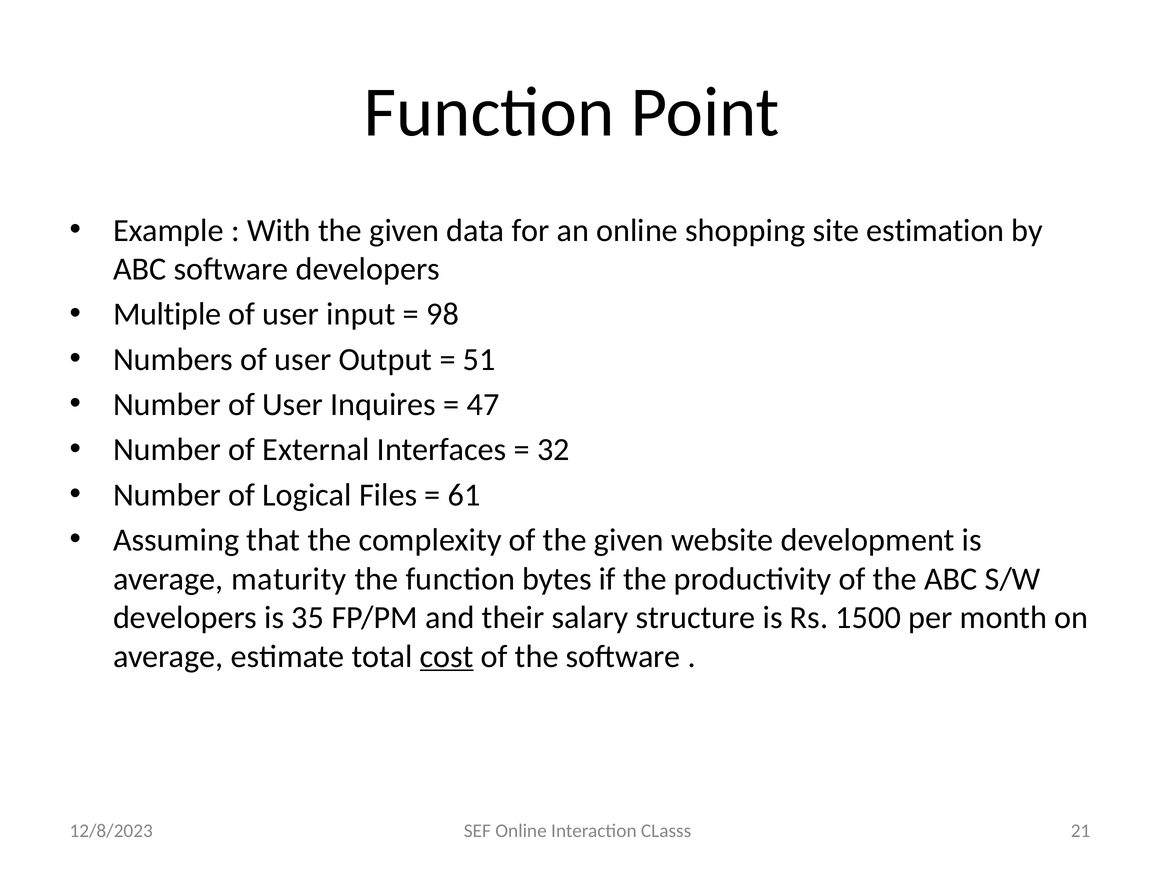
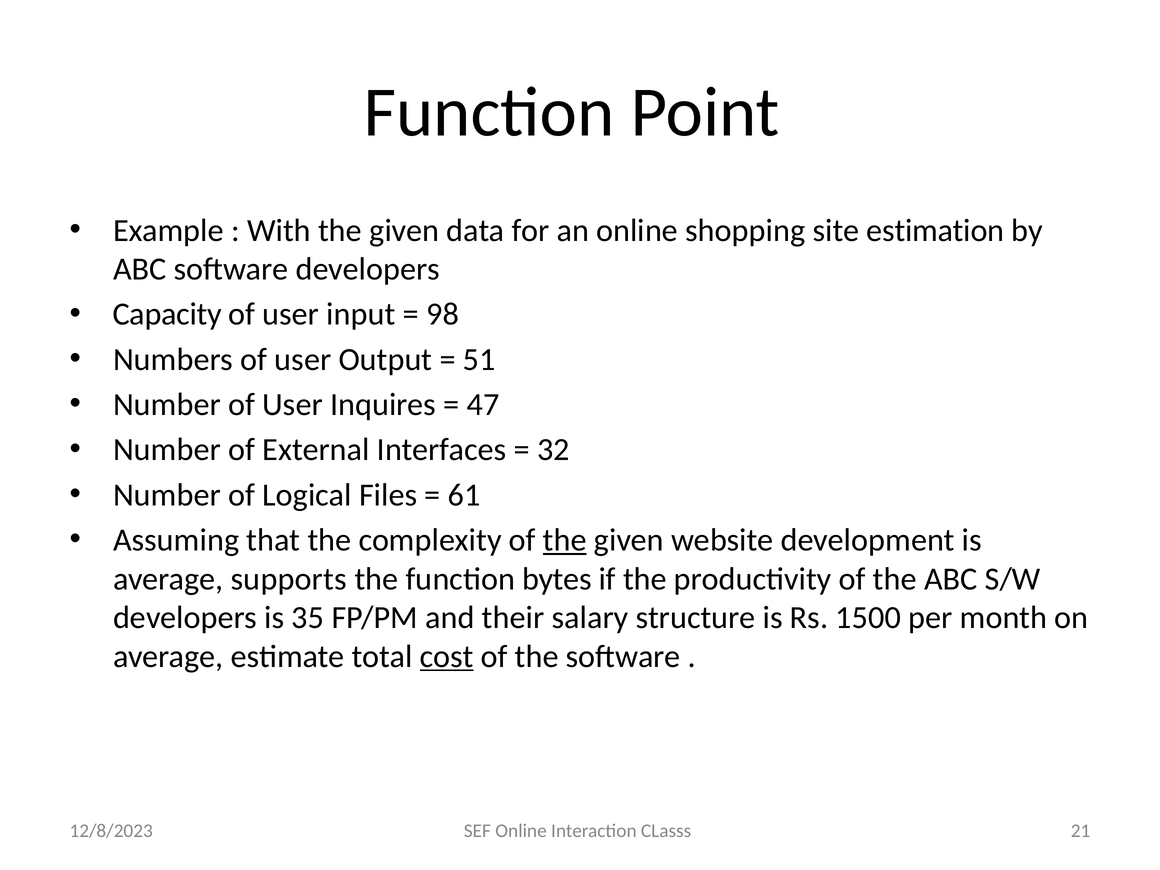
Multiple: Multiple -> Capacity (167, 314)
the underline: none -> present (565, 540)
maturity: maturity -> supports (289, 579)
